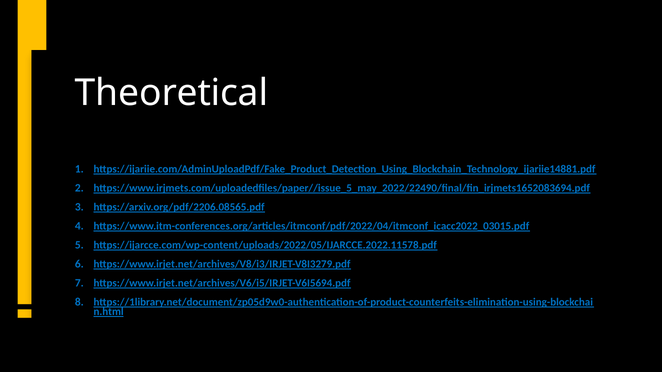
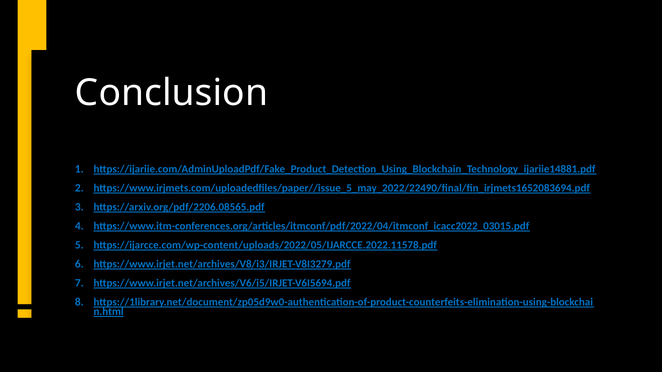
Theoretical: Theoretical -> Conclusion (172, 93)
